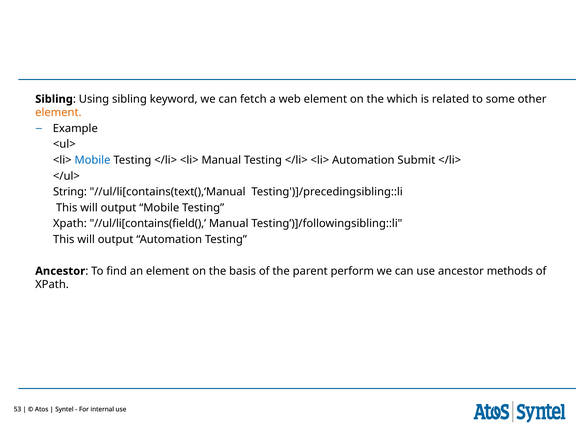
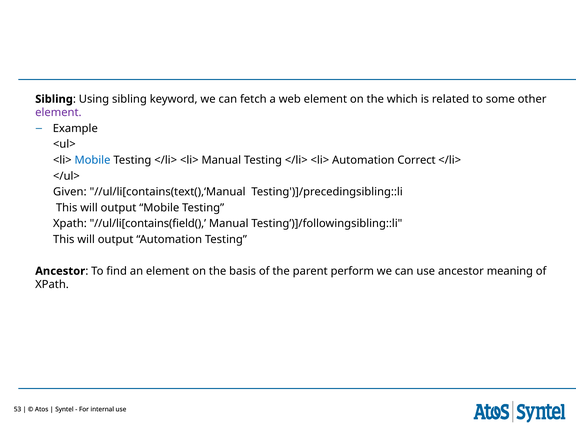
element colour: orange -> purple (58, 113)
Submit: Submit -> Correct (416, 160)
String: String -> Given (70, 192)
methods: methods -> meaning (510, 271)
